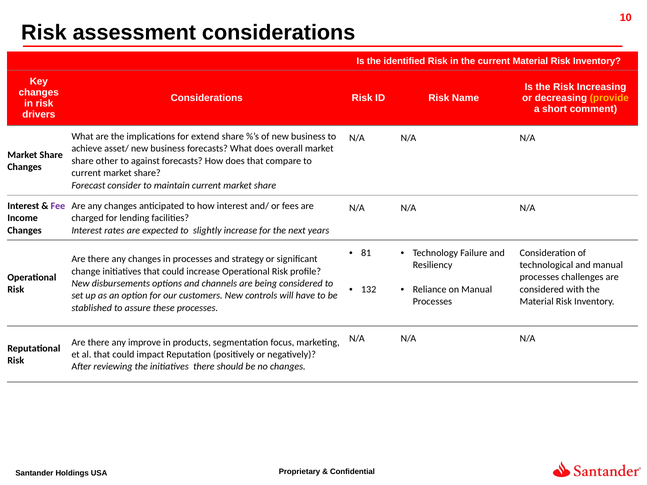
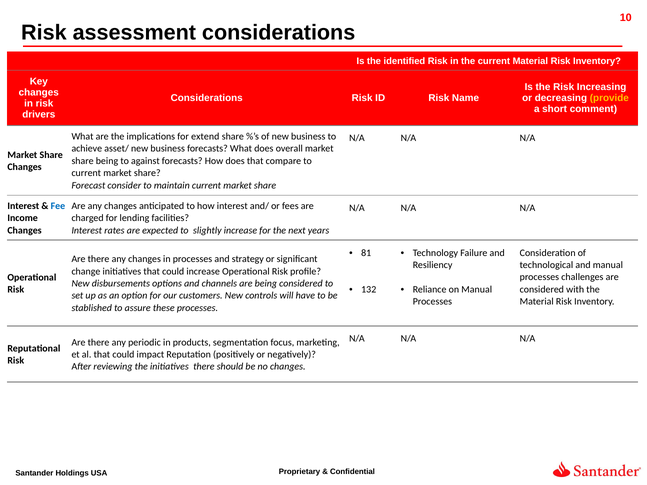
share other: other -> being (107, 161)
Fee colour: purple -> blue (58, 206)
improve: improve -> periodic (145, 342)
